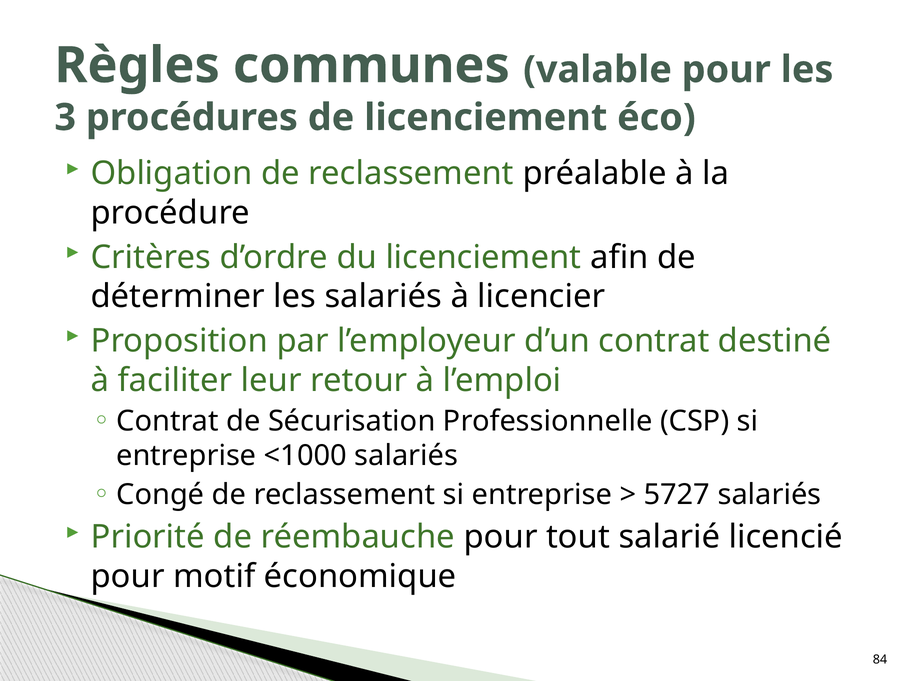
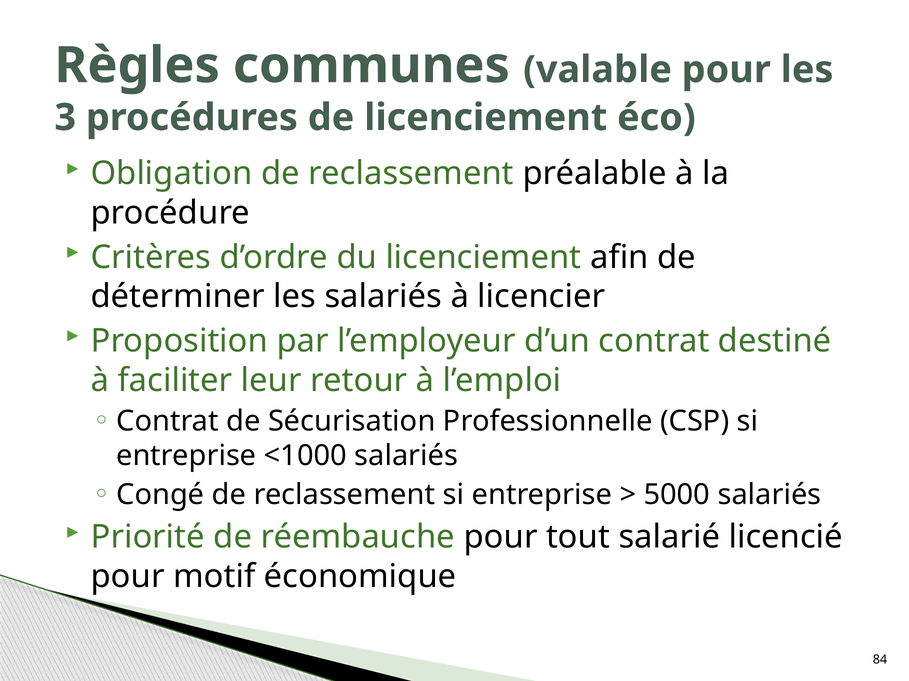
5727: 5727 -> 5000 (677, 495)
